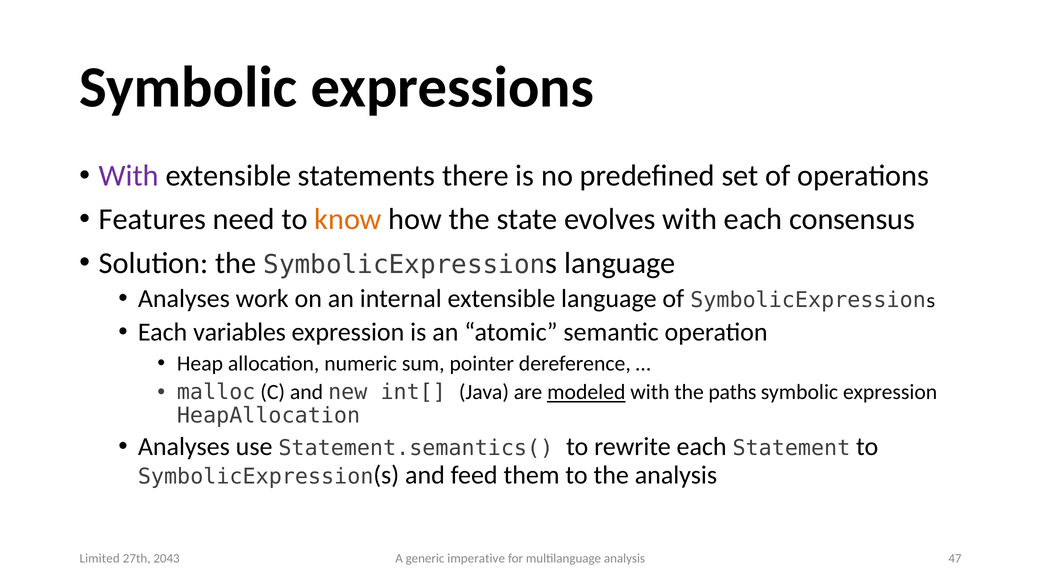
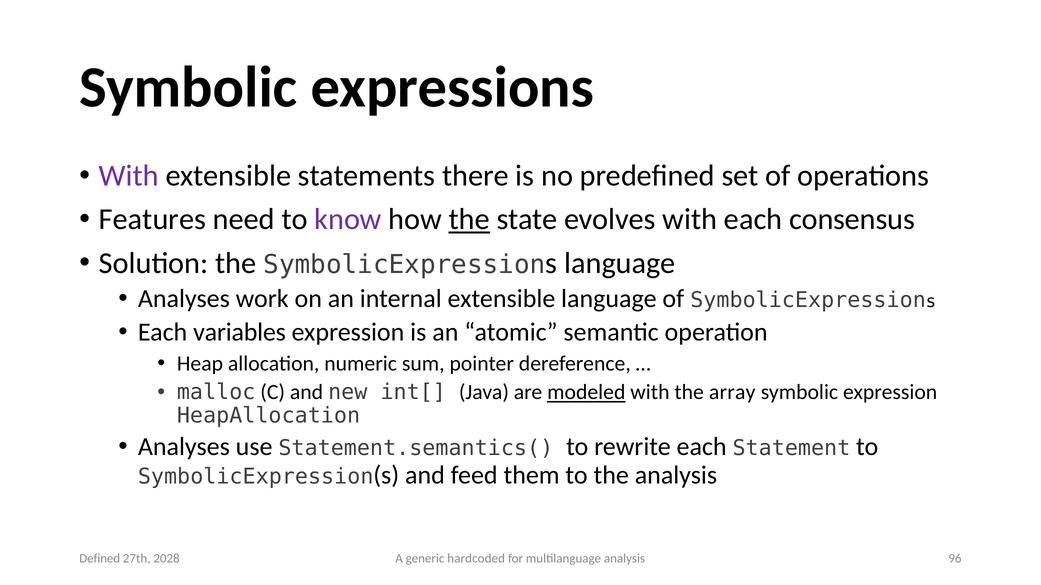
know colour: orange -> purple (348, 220)
the underline: none -> present (469, 220)
paths: paths -> array (732, 393)
imperative: imperative -> hardcoded (476, 559)
47: 47 -> 96 (955, 559)
Limited: Limited -> Defined (100, 559)
2043: 2043 -> 2028 (167, 559)
